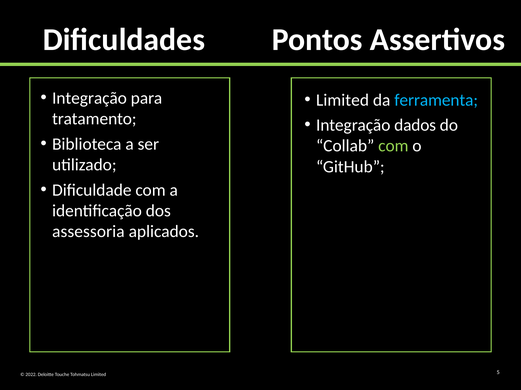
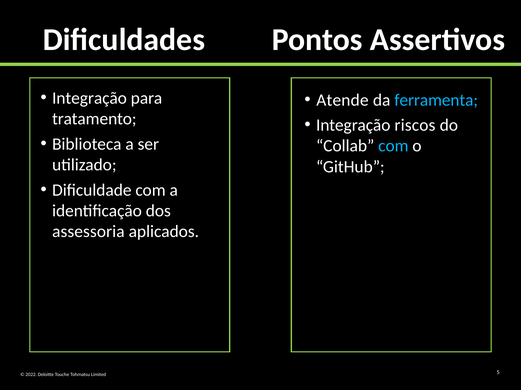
Limited: Limited -> Atende (342, 100)
dados: dados -> riscos (415, 125)
com colour: light green -> light blue (393, 146)
